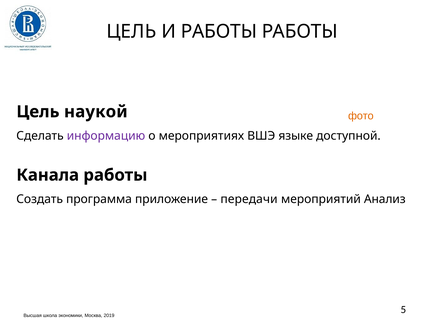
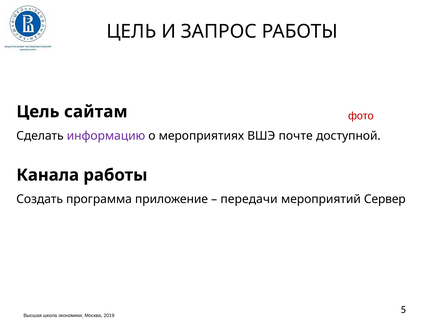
И РАБОТЫ: РАБОТЫ -> ЗАПРОС (219, 31)
наукой: наукой -> сайтам (96, 112)
фото colour: orange -> red (361, 116)
языке: языке -> почте (296, 136)
Анализ: Анализ -> Сервер (385, 199)
